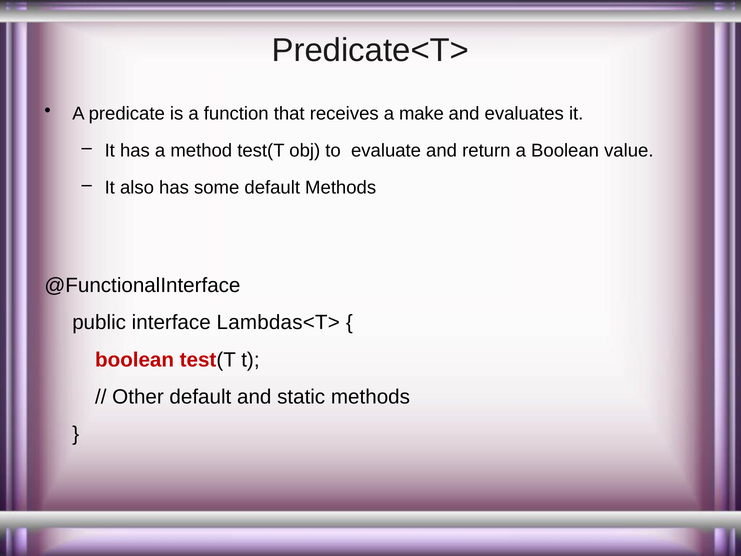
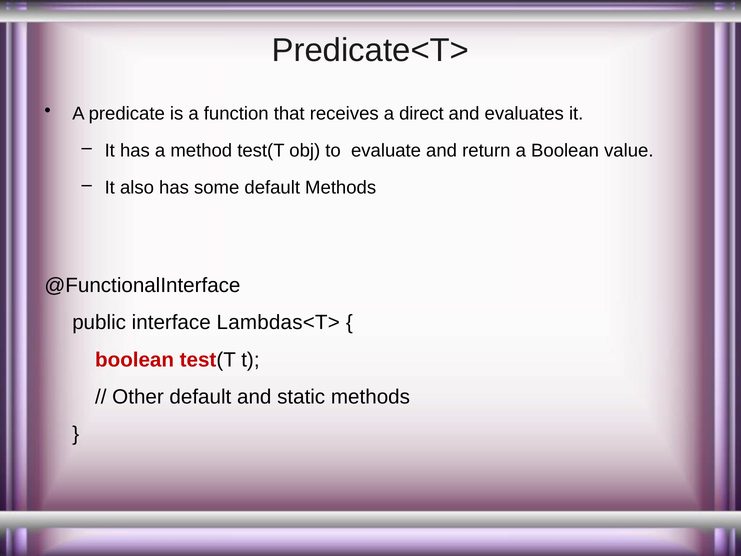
make: make -> direct (421, 114)
